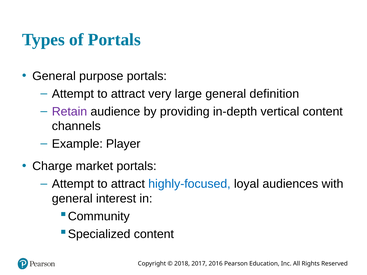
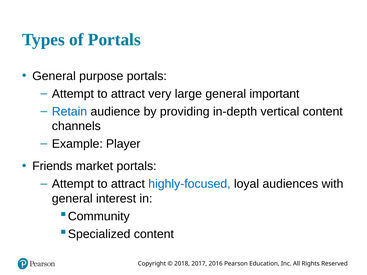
definition: definition -> important (274, 94)
Retain colour: purple -> blue (69, 112)
Charge: Charge -> Friends (52, 166)
